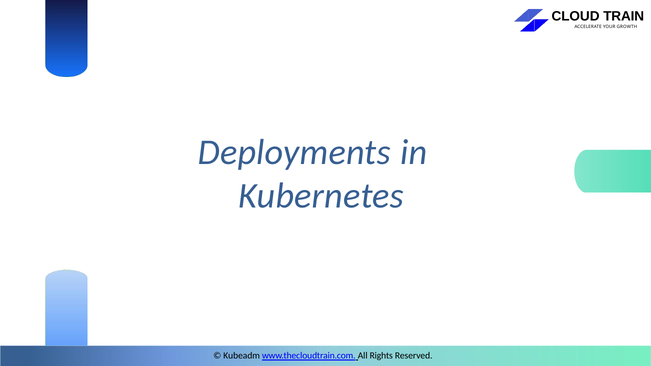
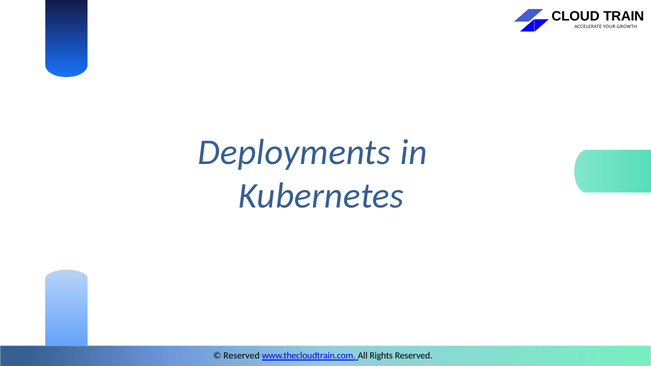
Kubeadm: Kubeadm -> Reserved (242, 356)
